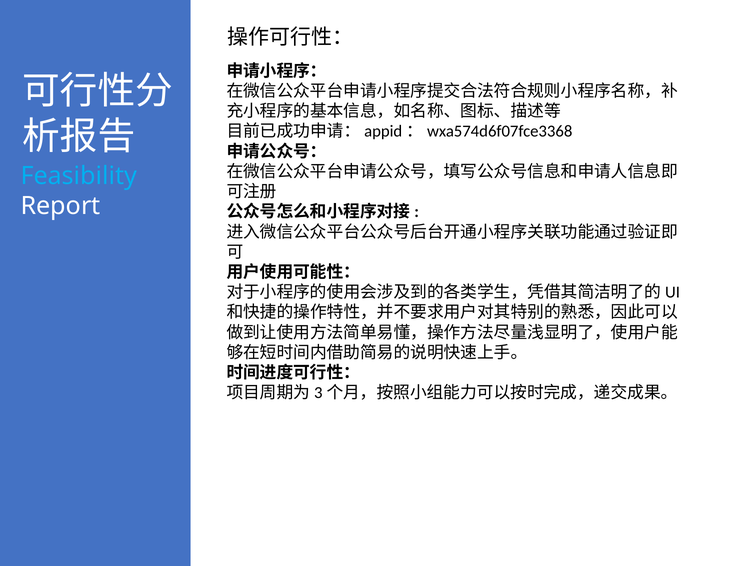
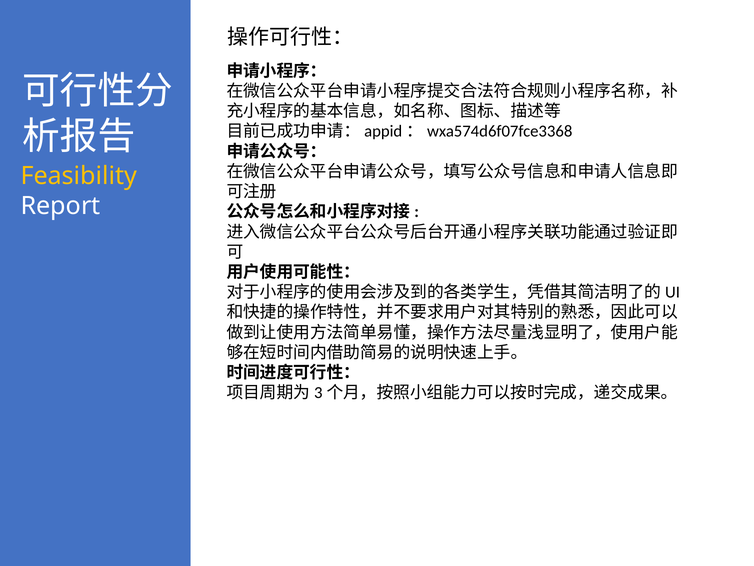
Feasibility colour: light blue -> yellow (79, 176)
